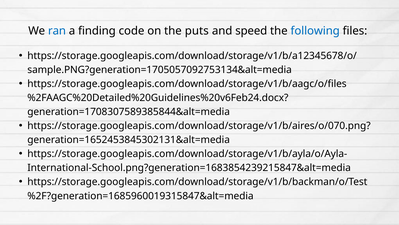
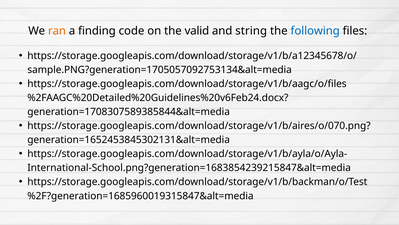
ran colour: blue -> orange (57, 31)
puts: puts -> valid (197, 31)
speed: speed -> string (251, 31)
